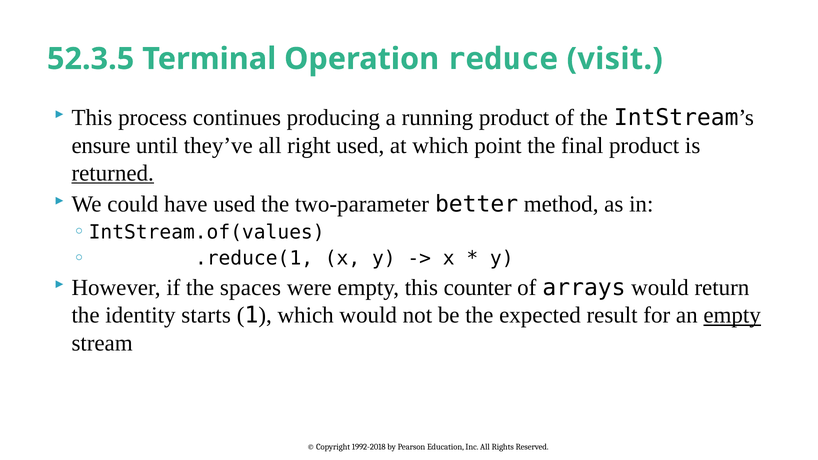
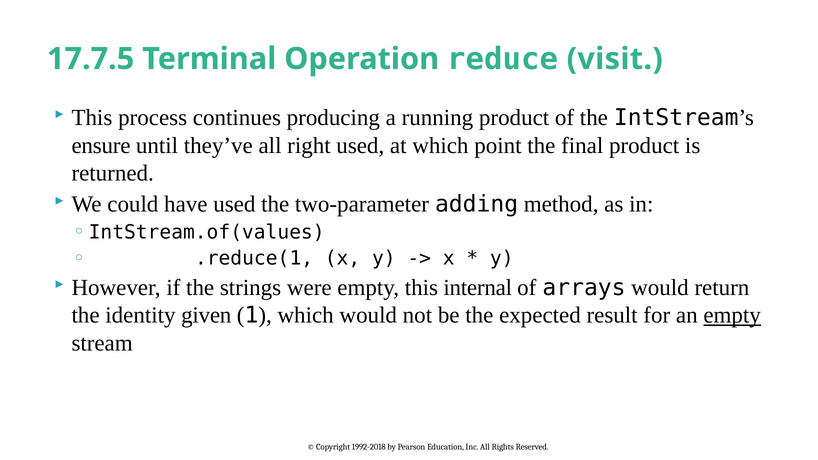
52.3.5: 52.3.5 -> 17.7.5 (91, 59)
returned underline: present -> none (113, 173)
better: better -> adding (477, 204)
spaces: spaces -> strings (251, 288)
counter: counter -> internal (478, 288)
starts: starts -> given (206, 315)
